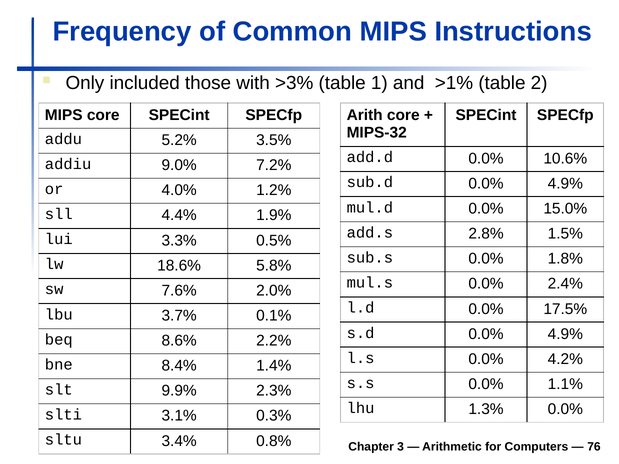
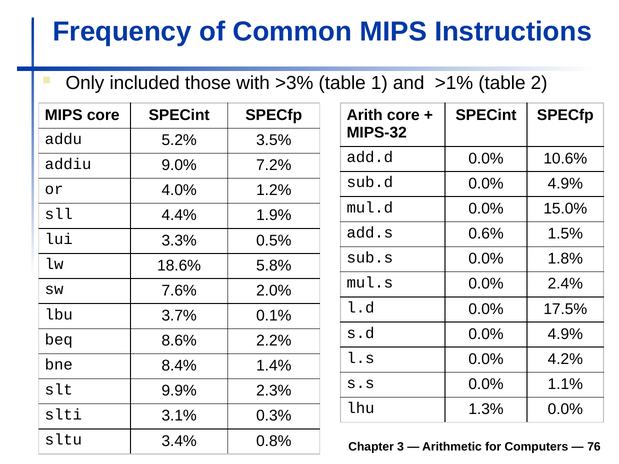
2.8%: 2.8% -> 0.6% (486, 234)
